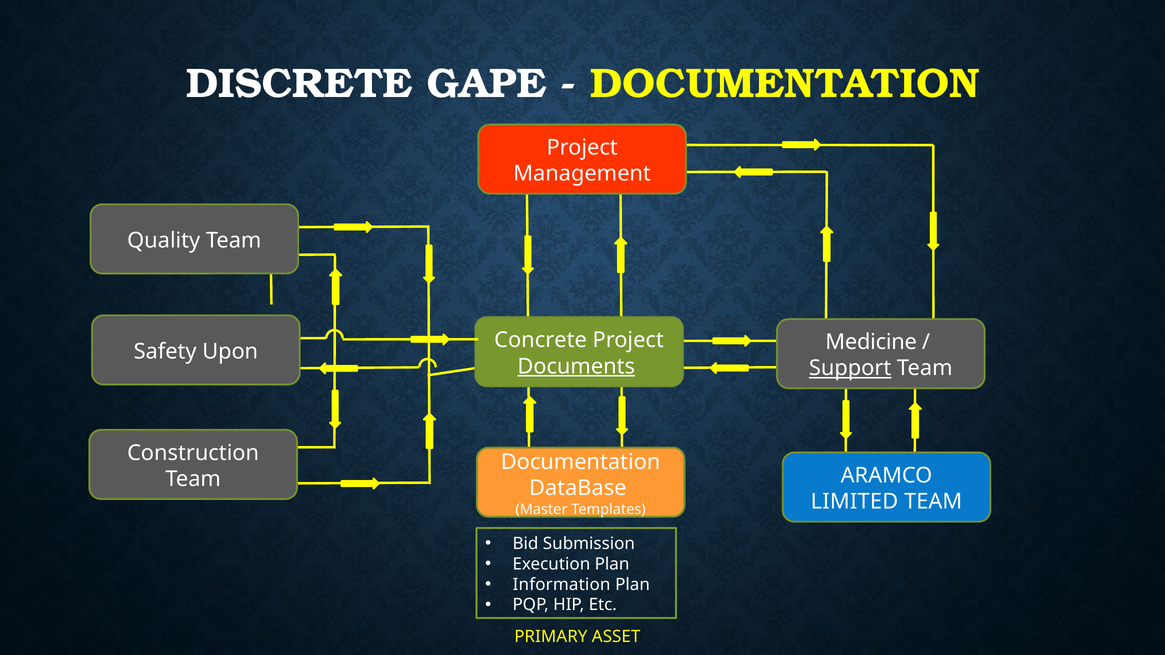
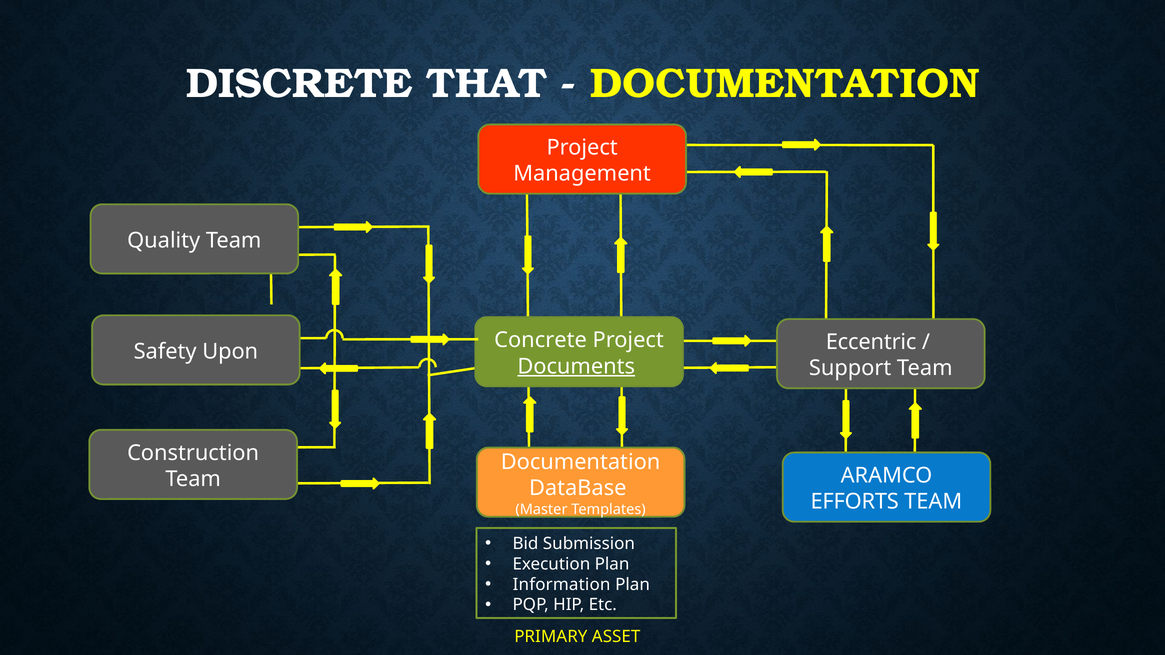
GAPE: GAPE -> THAT (487, 84)
Medicine: Medicine -> Eccentric (871, 342)
Support underline: present -> none (850, 368)
LIMITED: LIMITED -> EFFORTS (855, 502)
